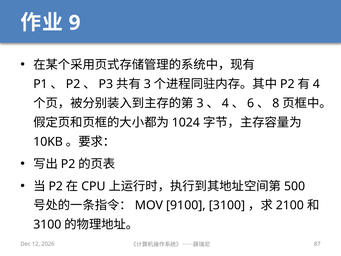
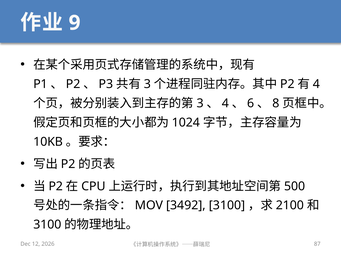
9100: 9100 -> 3492 (186, 205)
